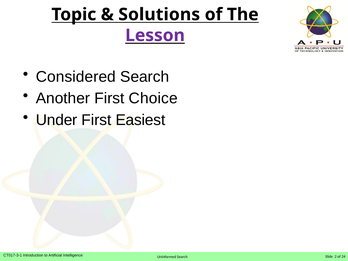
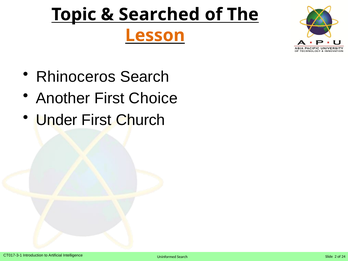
Solutions: Solutions -> Searched (159, 14)
Lesson colour: purple -> orange (155, 35)
Considered: Considered -> Rhinoceros (76, 77)
Easiest: Easiest -> Church (140, 120)
